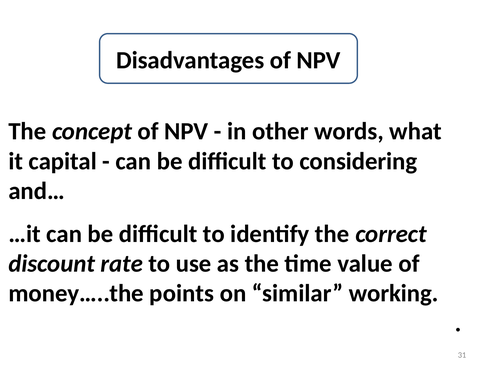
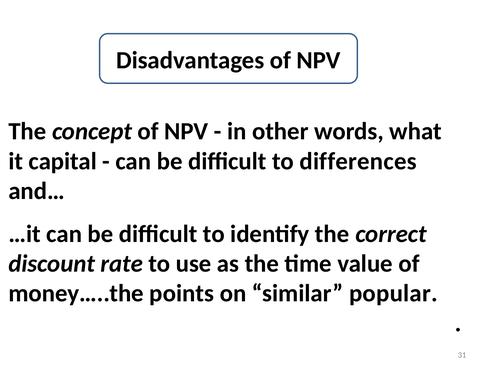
considering: considering -> differences (358, 161)
working: working -> popular (393, 293)
